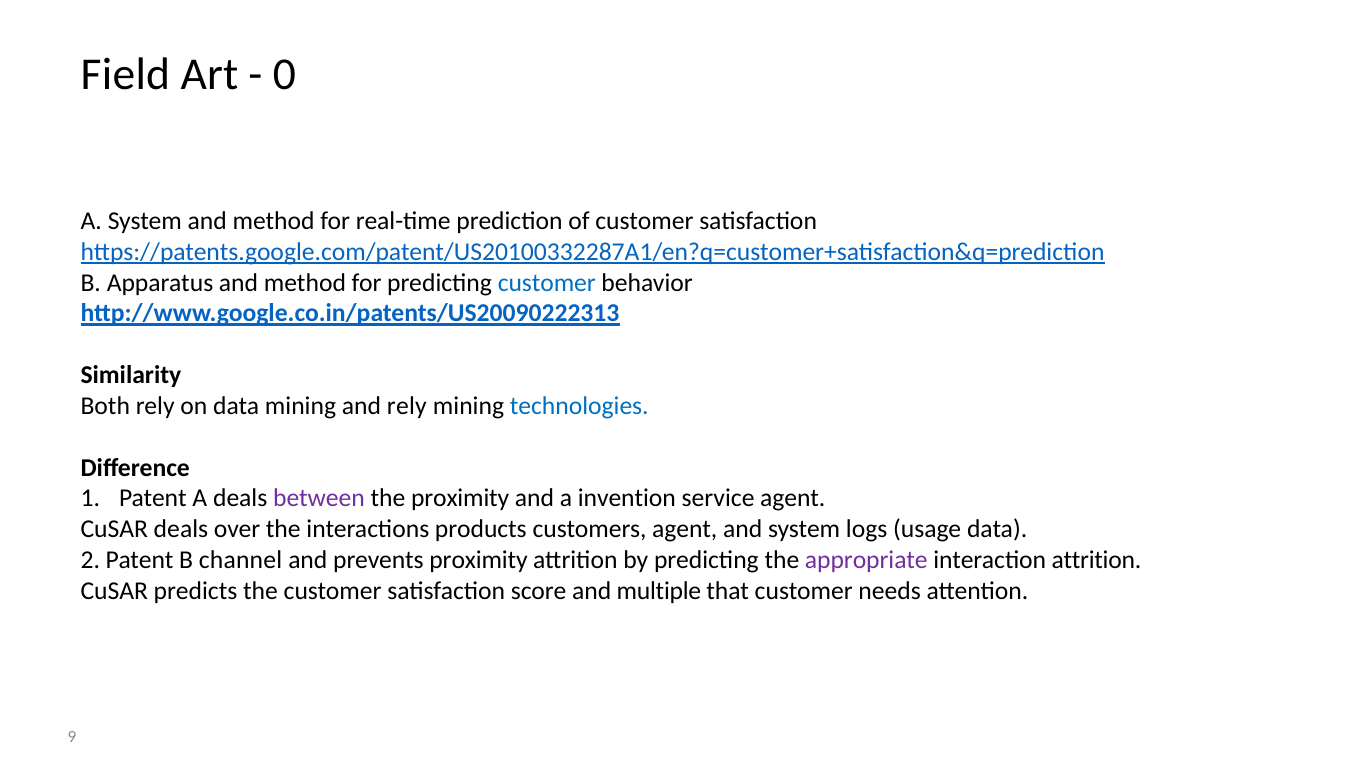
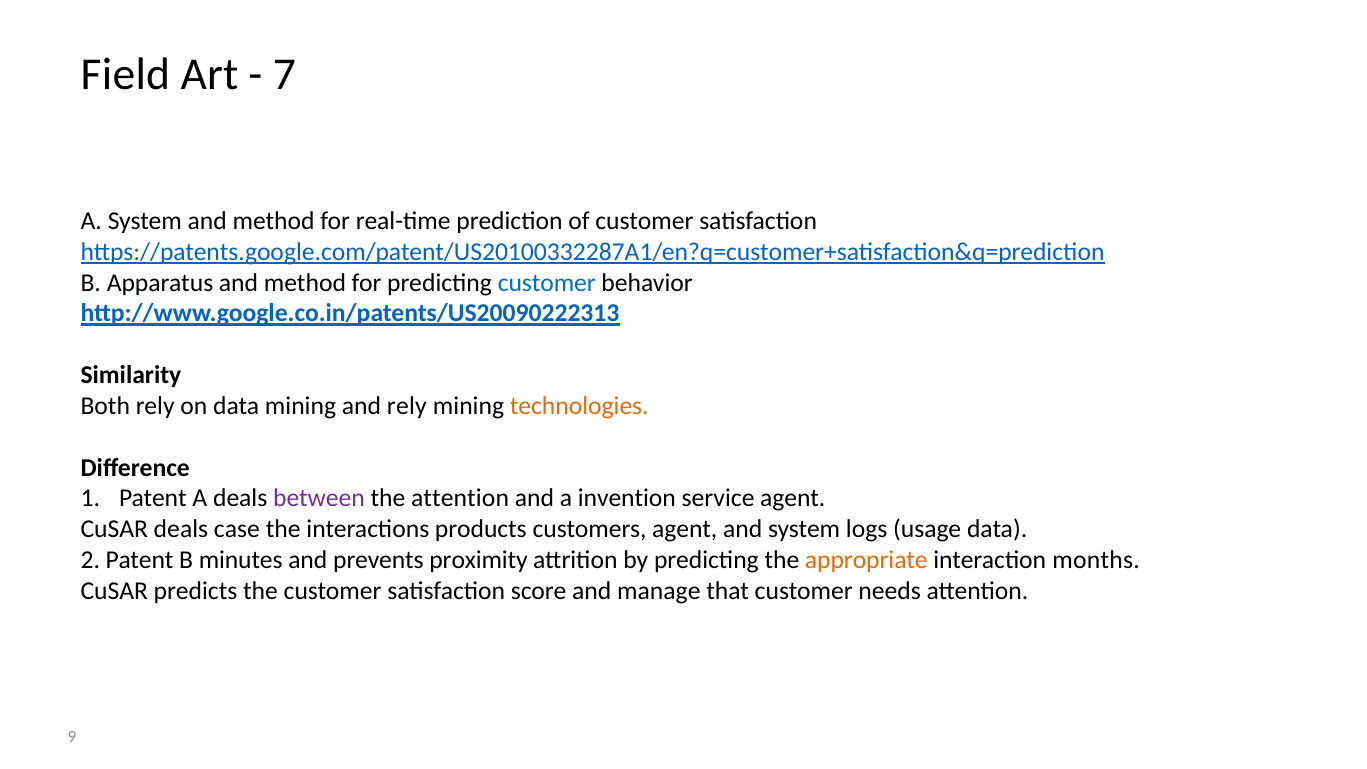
0: 0 -> 7 (284, 75)
technologies colour: blue -> orange (579, 406)
the proximity: proximity -> attention (460, 498)
over: over -> case (237, 529)
channel: channel -> minutes (241, 560)
appropriate colour: purple -> orange (866, 560)
interaction attrition: attrition -> months (1096, 560)
multiple: multiple -> manage (659, 591)
